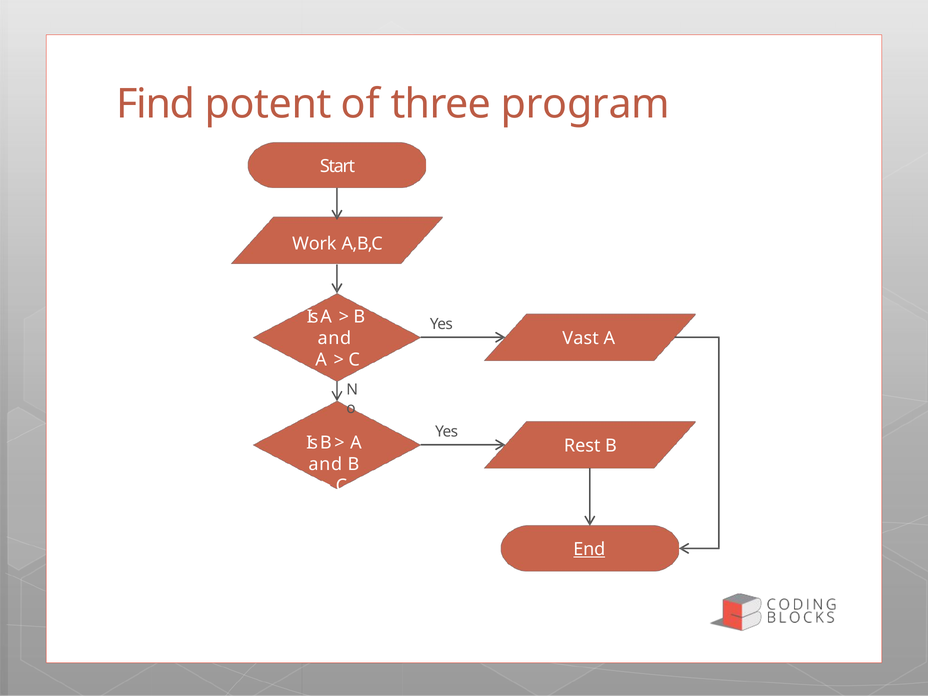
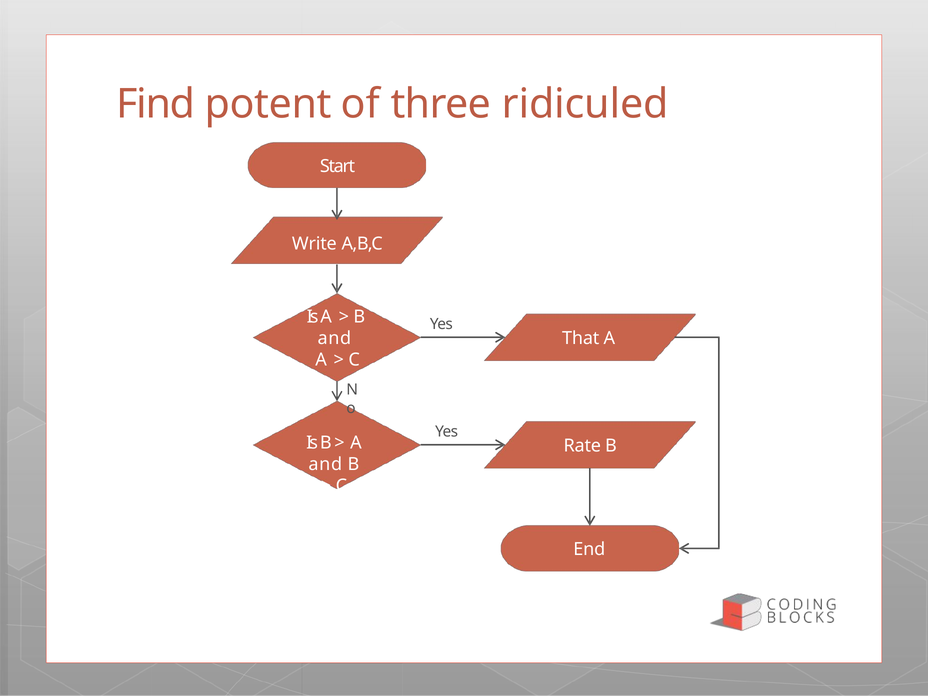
program: program -> ridiculed (585, 104)
Work: Work -> Write (314, 244)
Vast: Vast -> That (581, 338)
Rest: Rest -> Rate (582, 446)
End underline: present -> none (589, 549)
